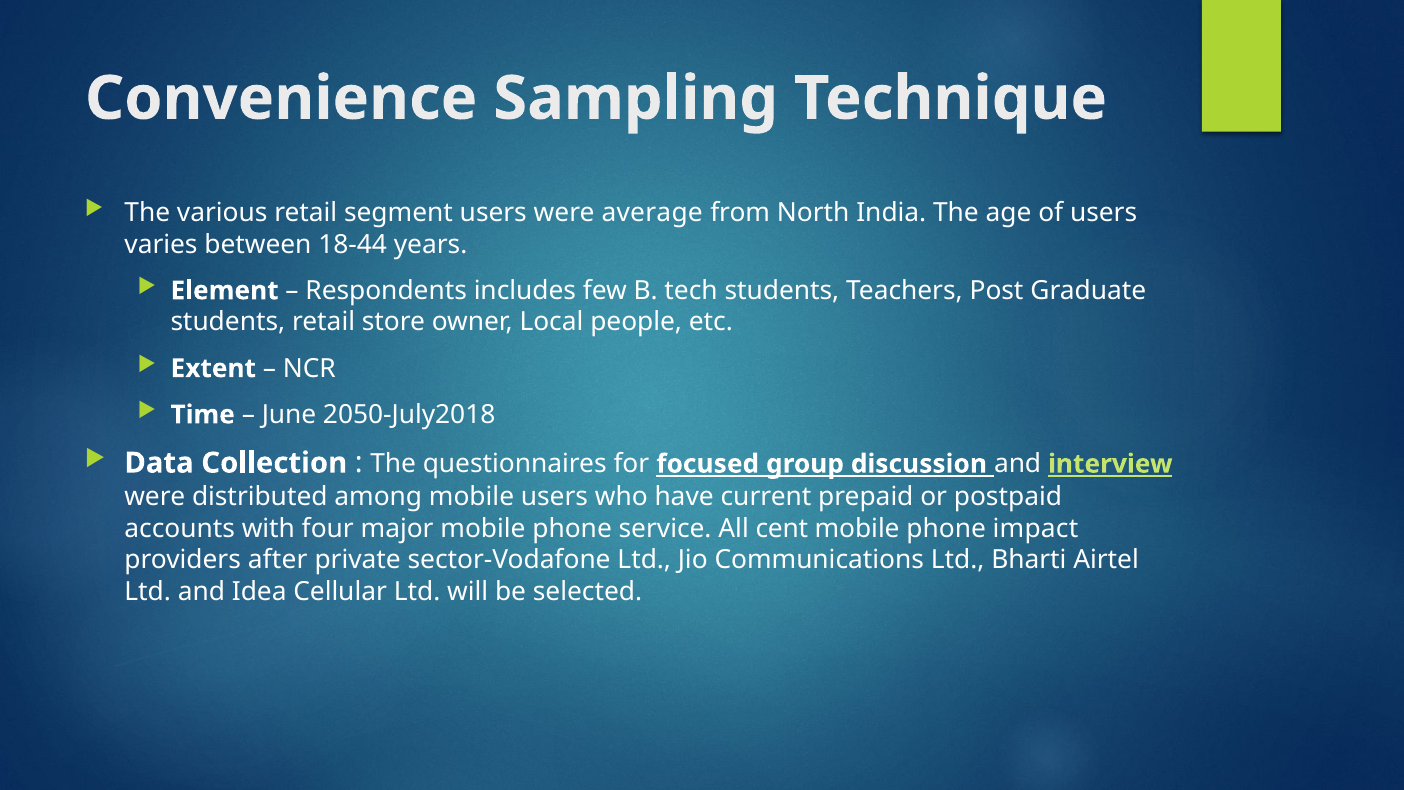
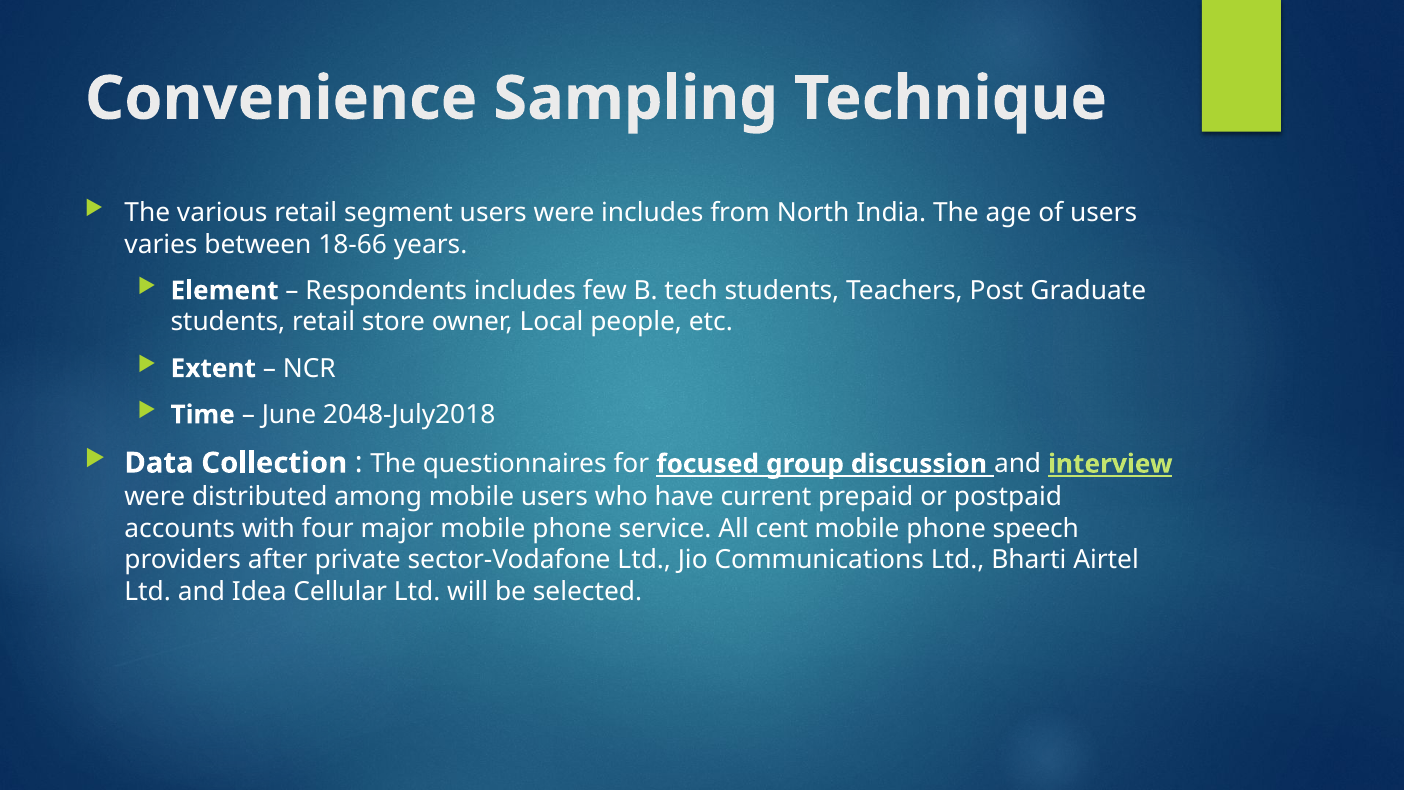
were average: average -> includes (652, 213)
18-44: 18-44 -> 18-66 (353, 244)
2050-July2018: 2050-July2018 -> 2048-July2018 (409, 415)
impact: impact -> speech (1036, 528)
